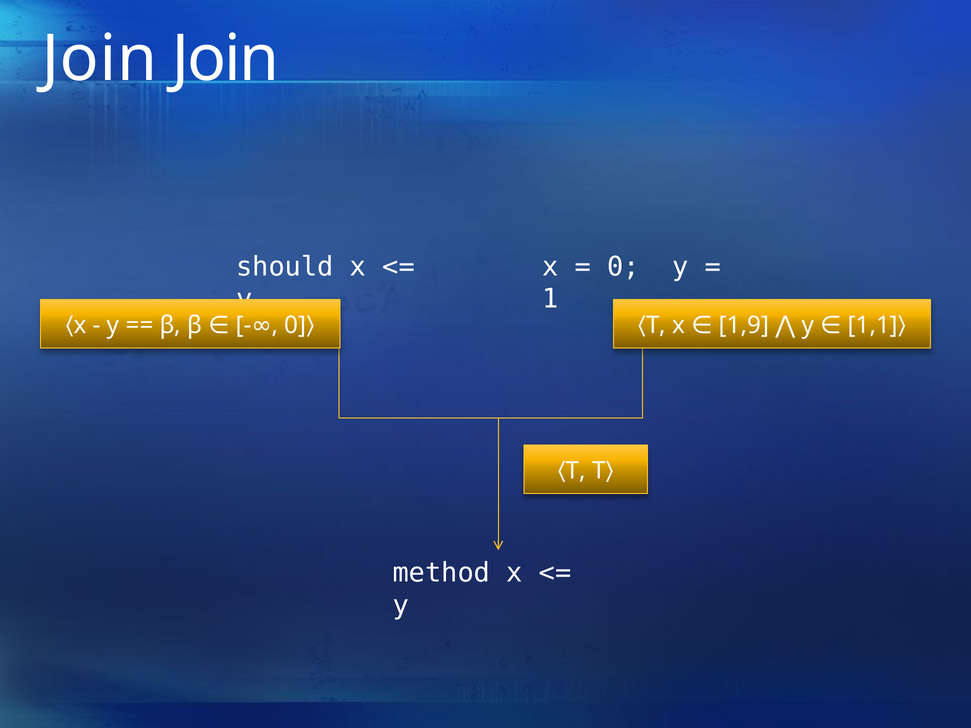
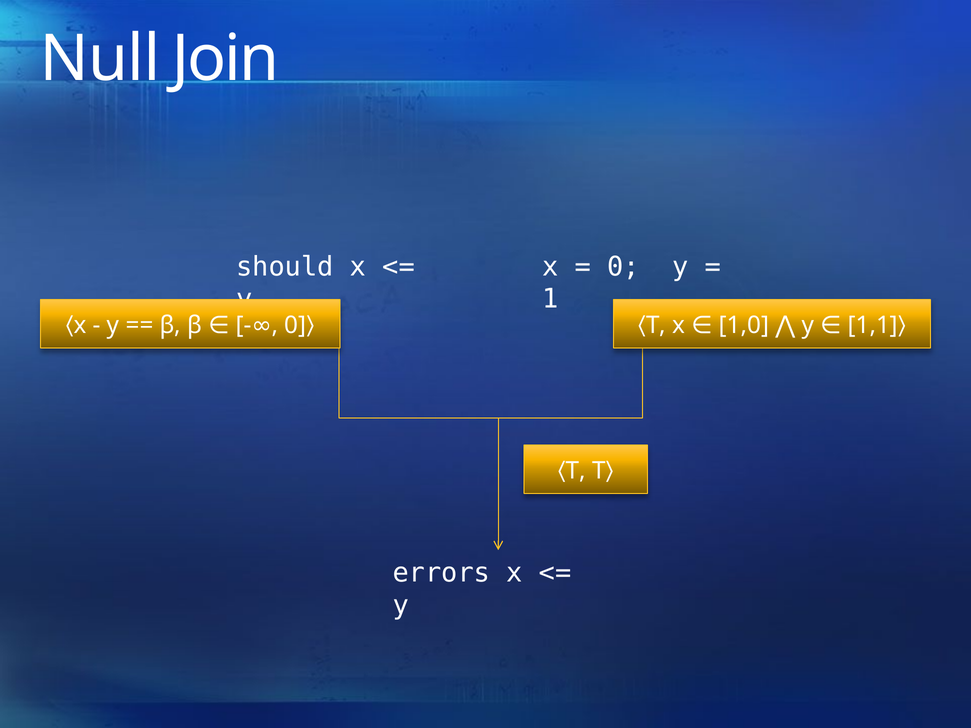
Join: Join -> Null (100, 59)
1,9: 1,9 -> 1,0 (744, 325)
method: method -> errors (441, 573)
